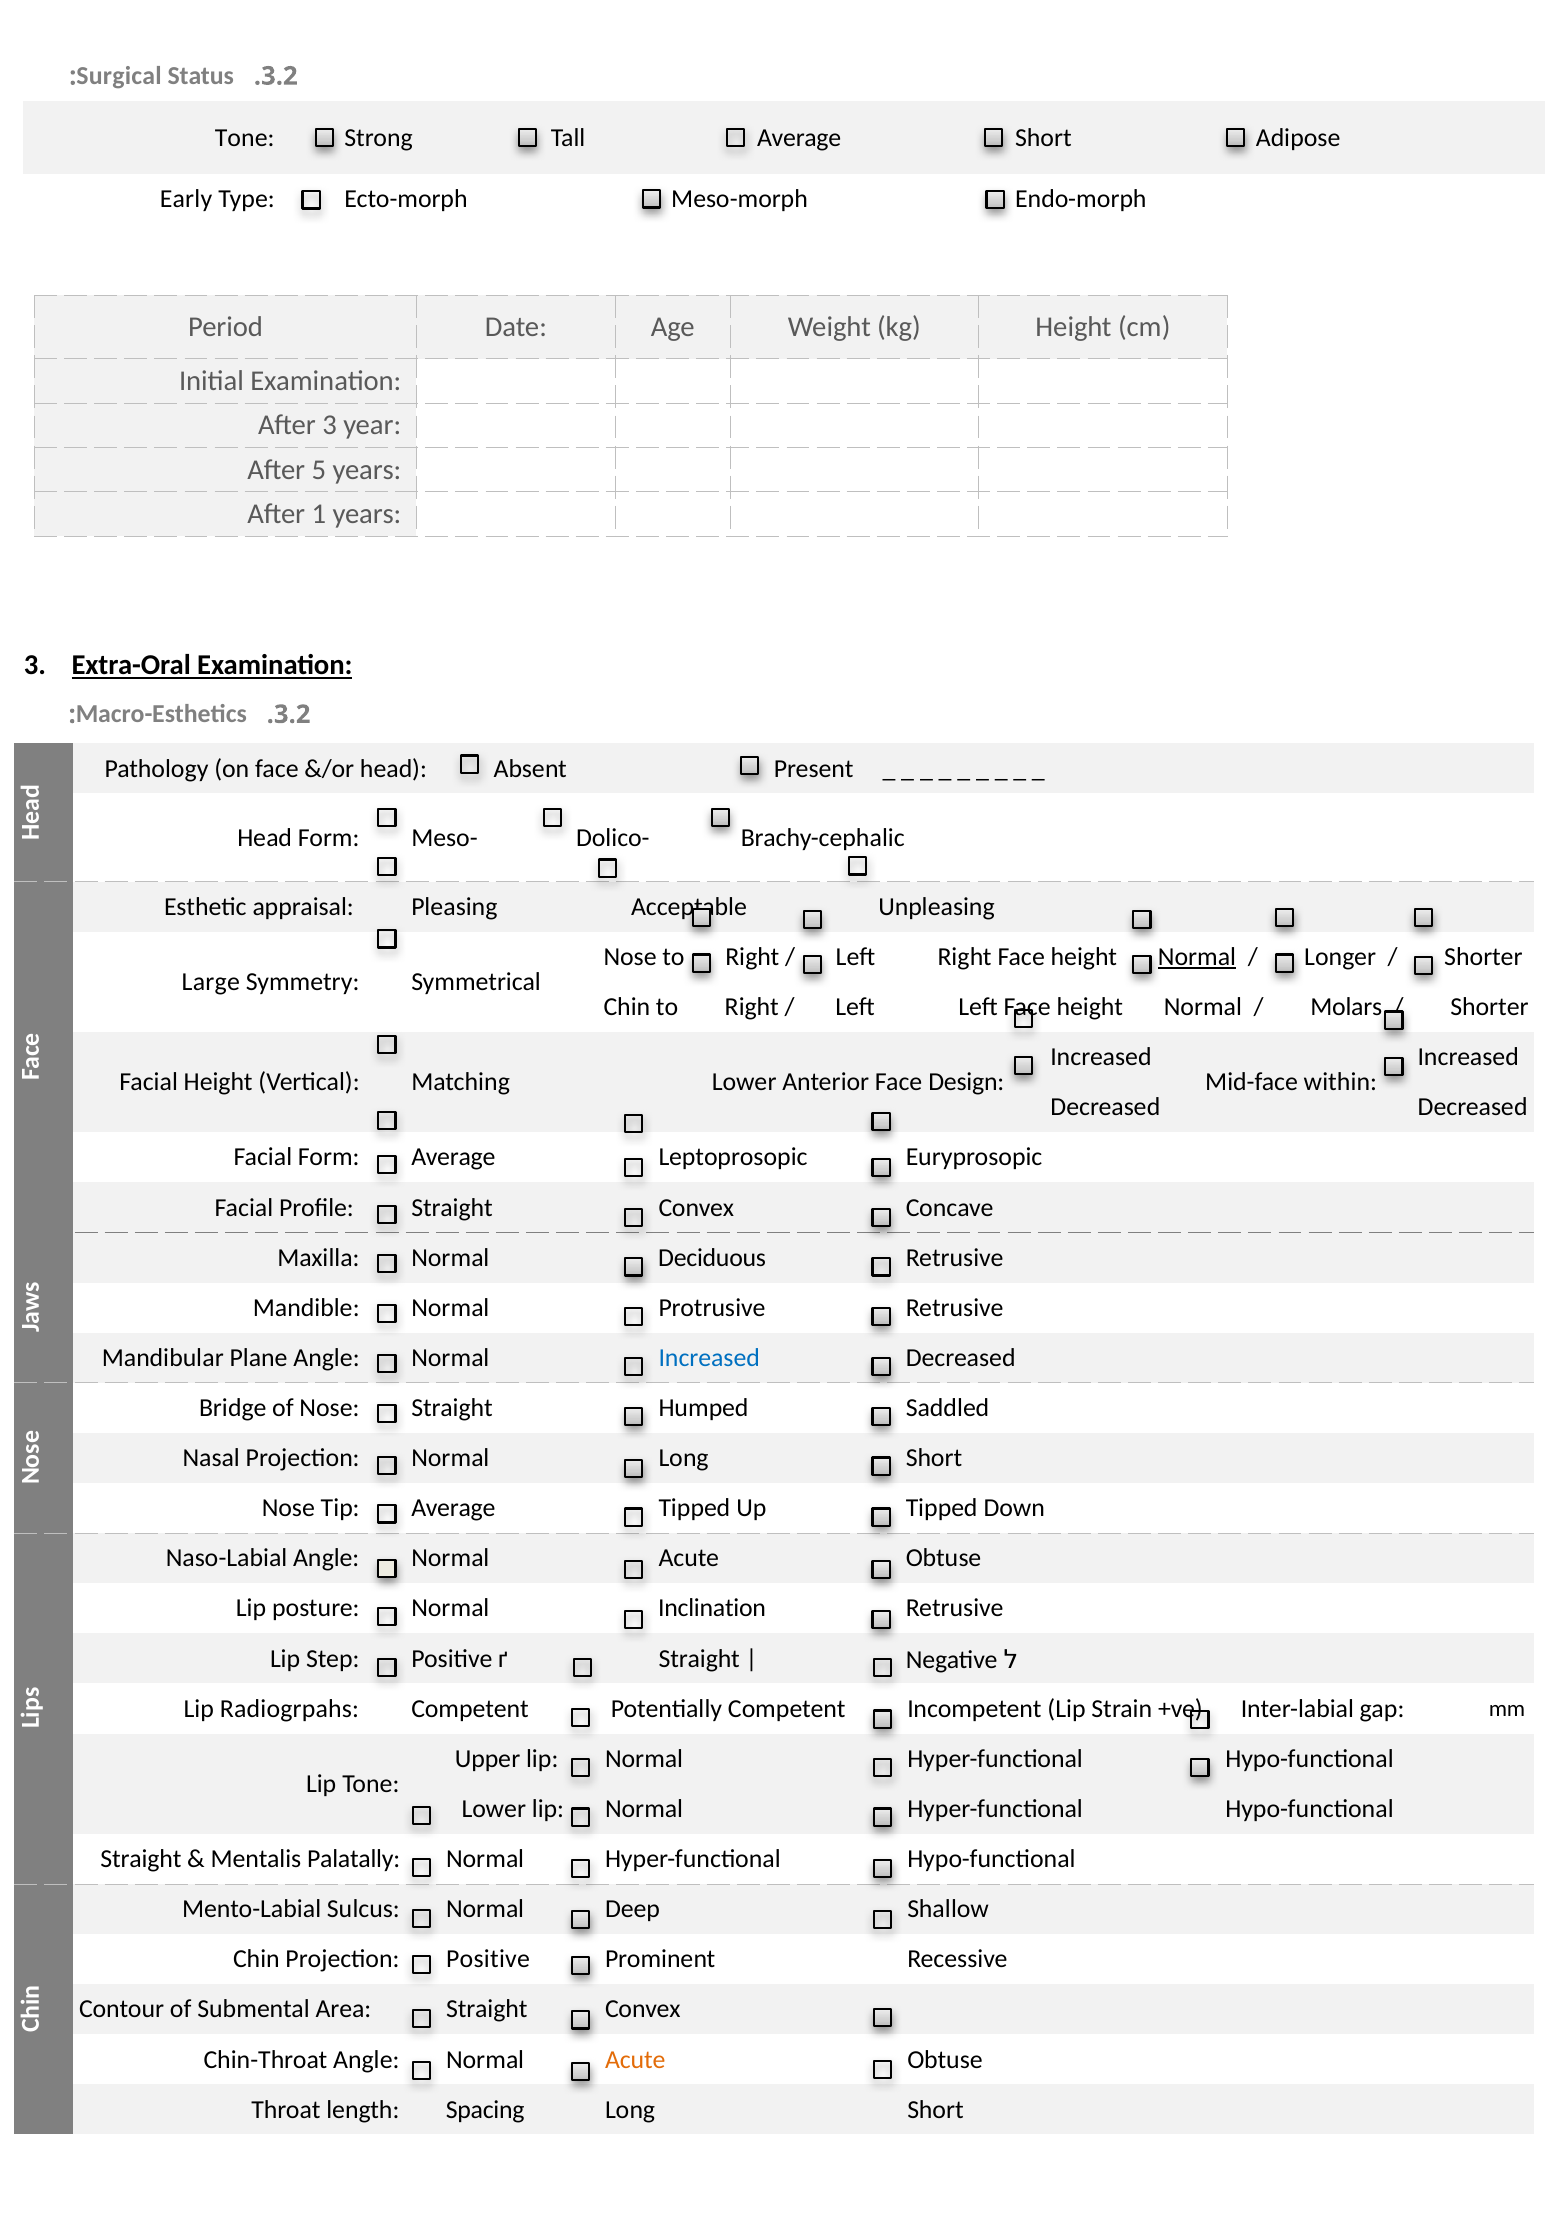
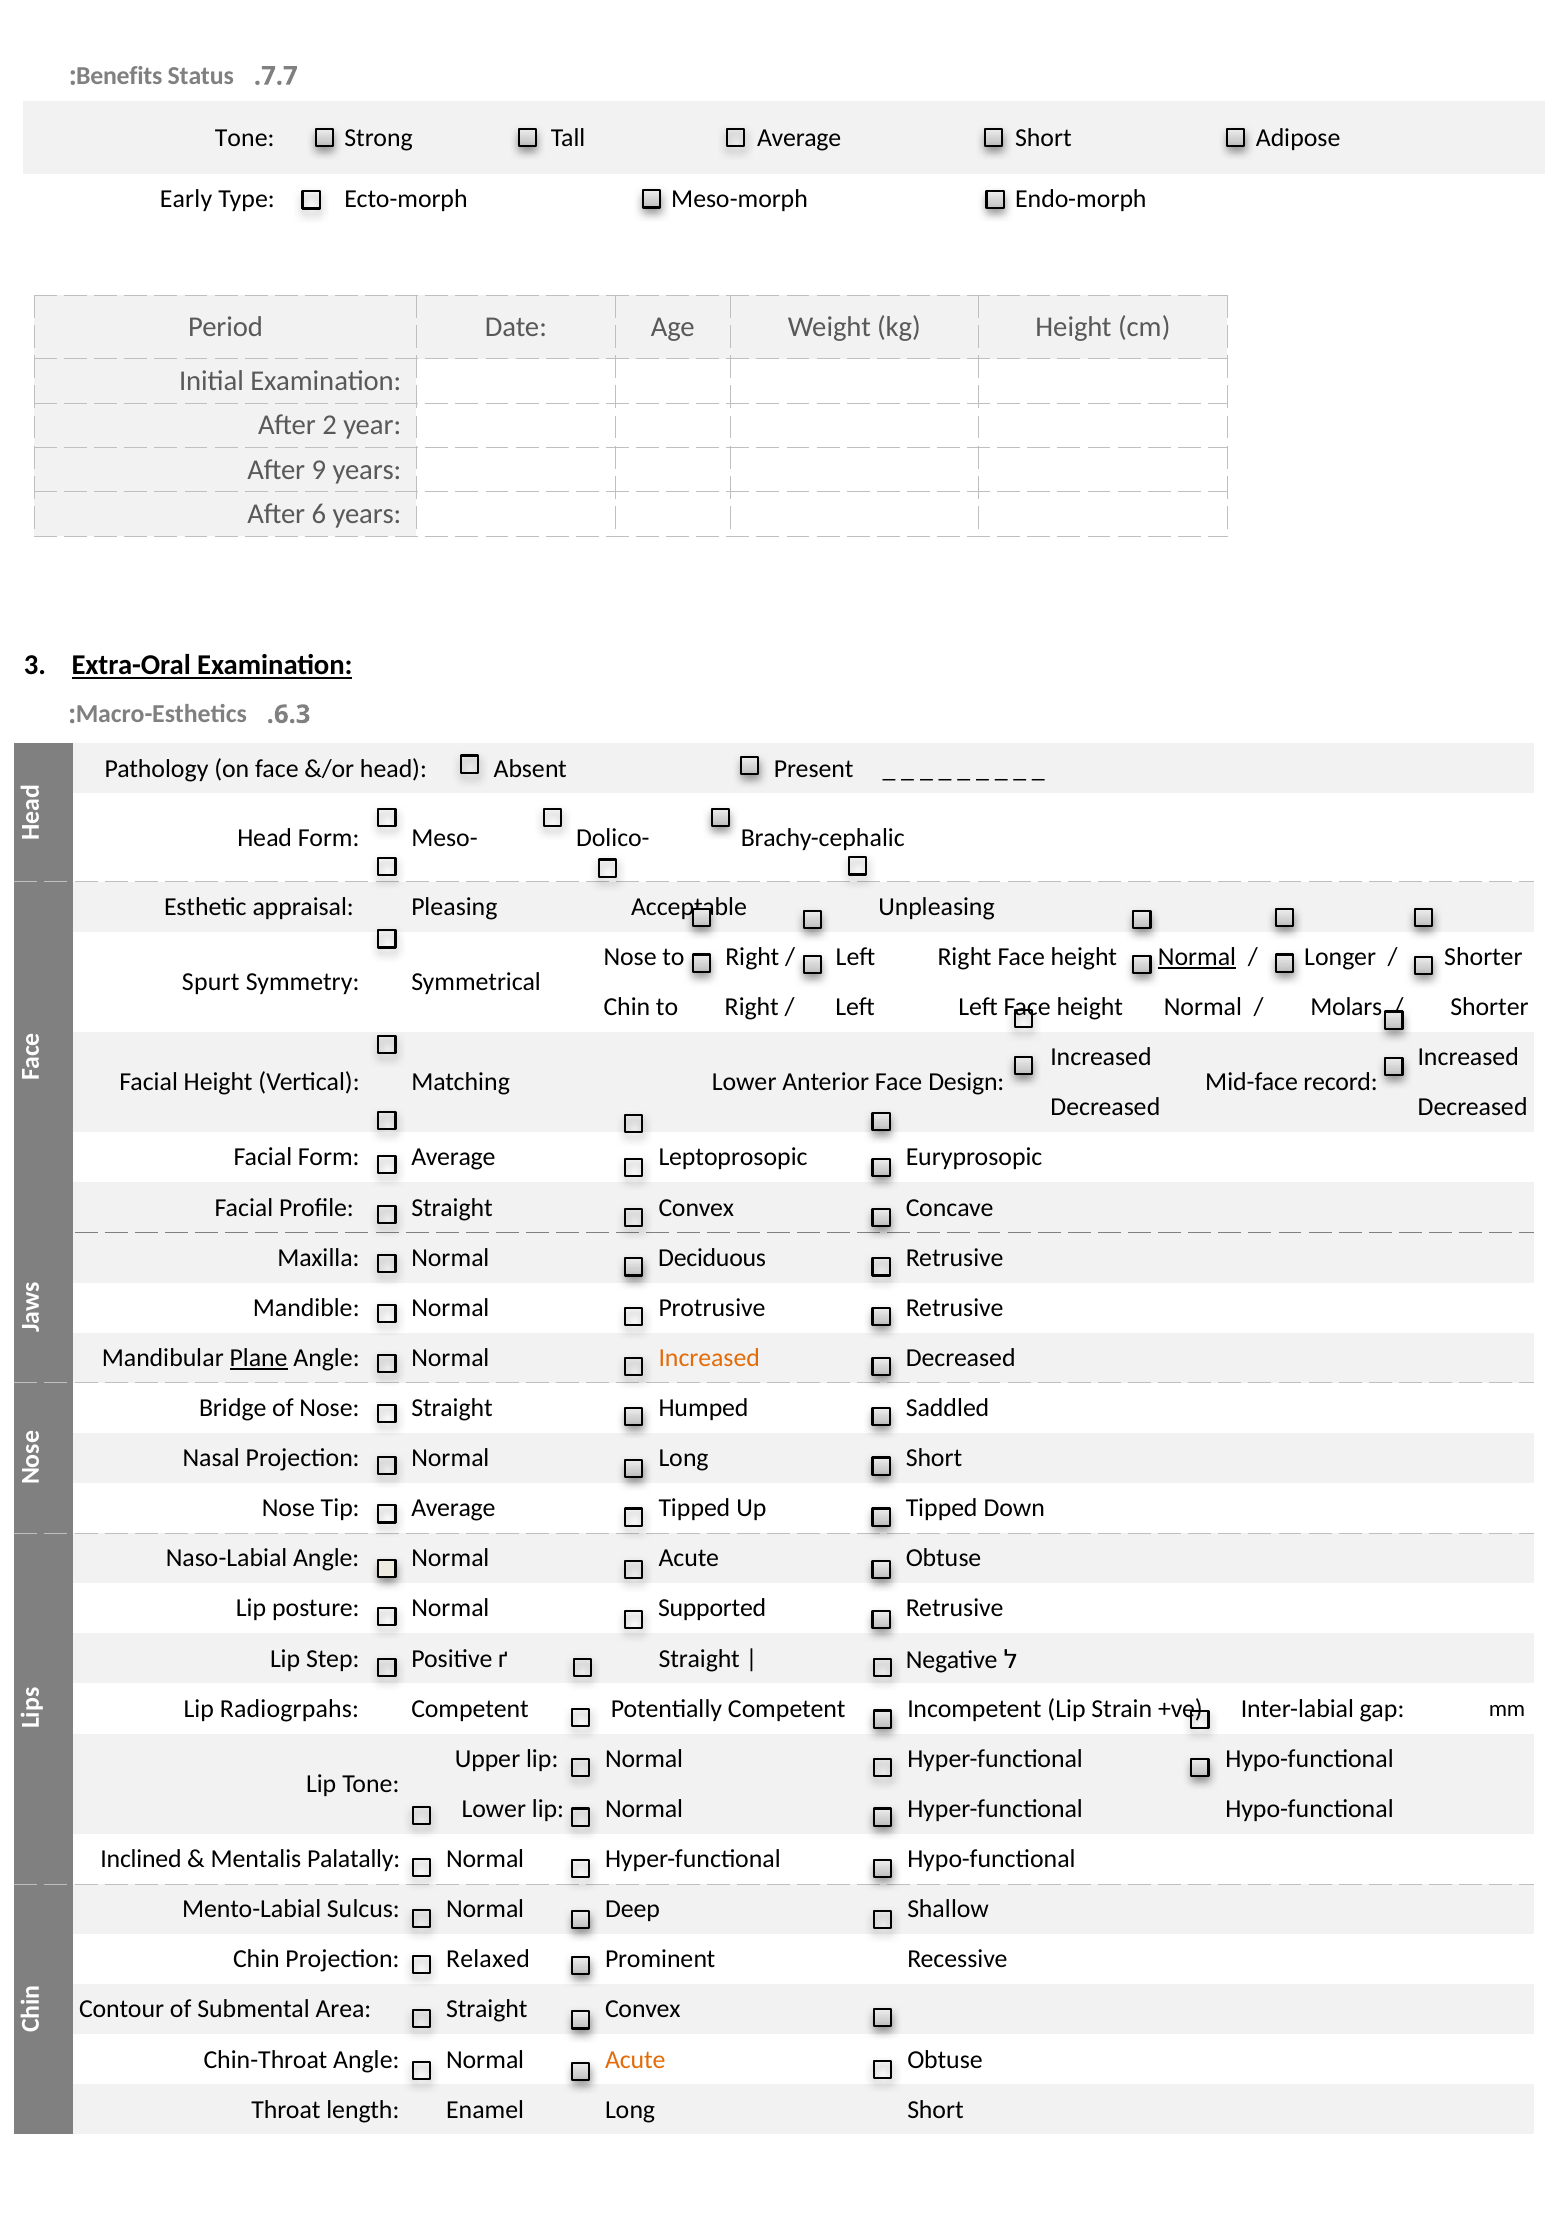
Surgical: Surgical -> Benefits (119, 76)
3.2: 3.2 -> 7.7 (279, 76)
After 3: 3 -> 2 (330, 426)
5: 5 -> 9 (319, 470)
1: 1 -> 6 (319, 514)
3.2: 3.2 -> 6.3 (292, 715)
Large: Large -> Spurt (211, 983)
within: within -> record (1341, 1083)
Plane underline: none -> present (259, 1359)
Increased colour: blue -> orange (709, 1359)
Inclination: Inclination -> Supported (712, 1609)
Straight: Straight -> Inclined (141, 1860)
Projection Positive: Positive -> Relaxed (488, 1960)
Spacing: Spacing -> Enamel (485, 2111)
